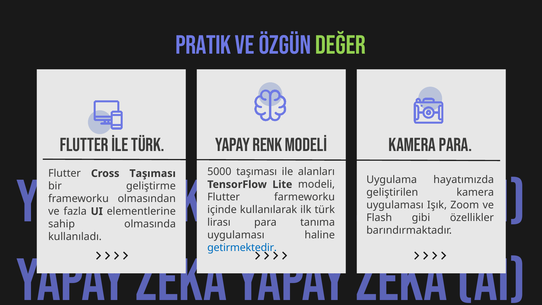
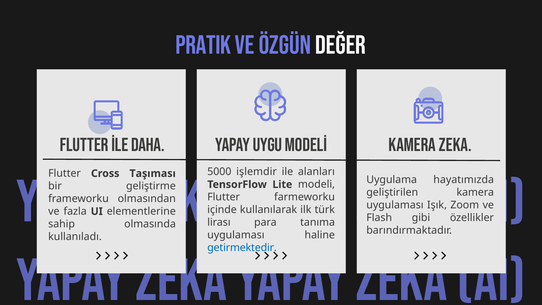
değer colour: light green -> white (341, 45)
İle Türk: Türk -> Daha (148, 145)
Renk: Renk -> Uygu (267, 145)
KAMERA PARA: PARA -> ZEKA (455, 145)
5000 taşıması: taşıması -> işlemdir (257, 172)
